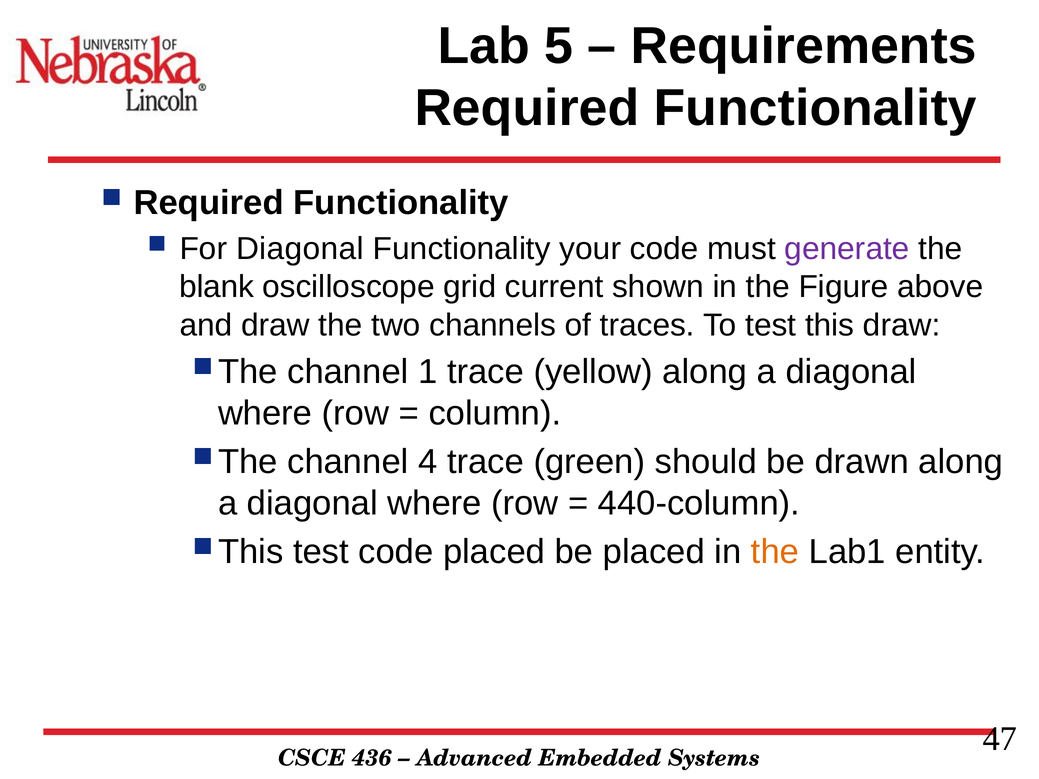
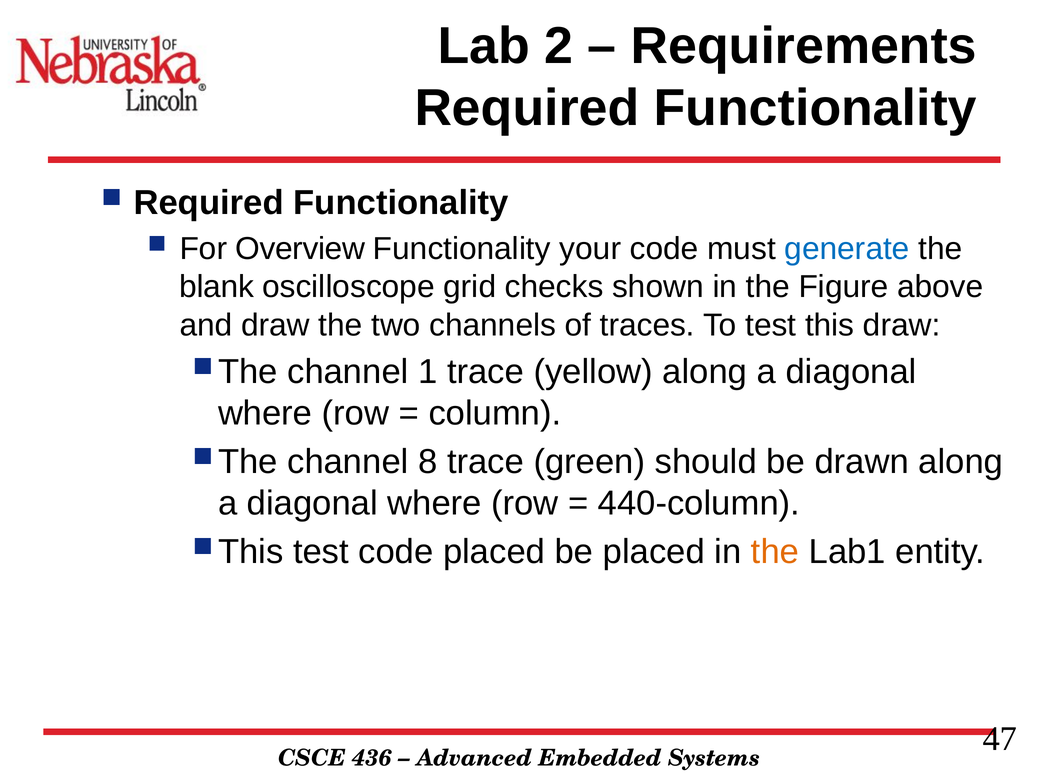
5: 5 -> 2 (559, 46)
For Diagonal: Diagonal -> Overview (300, 249)
generate colour: purple -> blue (847, 249)
current: current -> checks (554, 287)
4: 4 -> 8 (428, 462)
